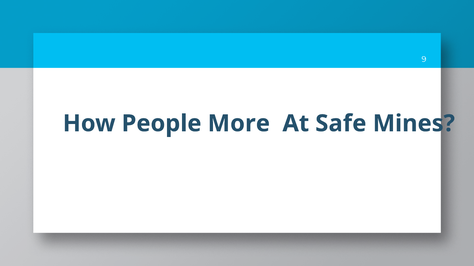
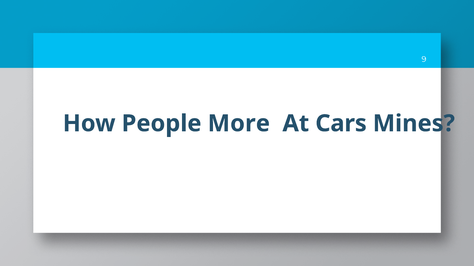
Safe: Safe -> Cars (341, 124)
